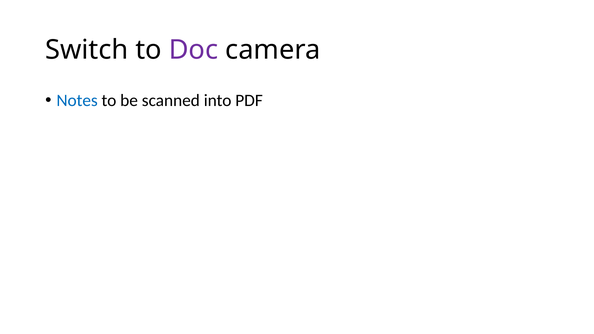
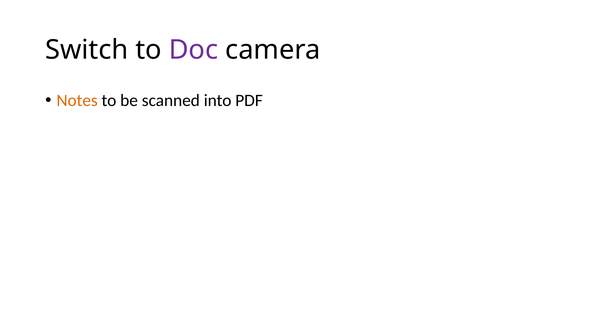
Notes colour: blue -> orange (77, 100)
